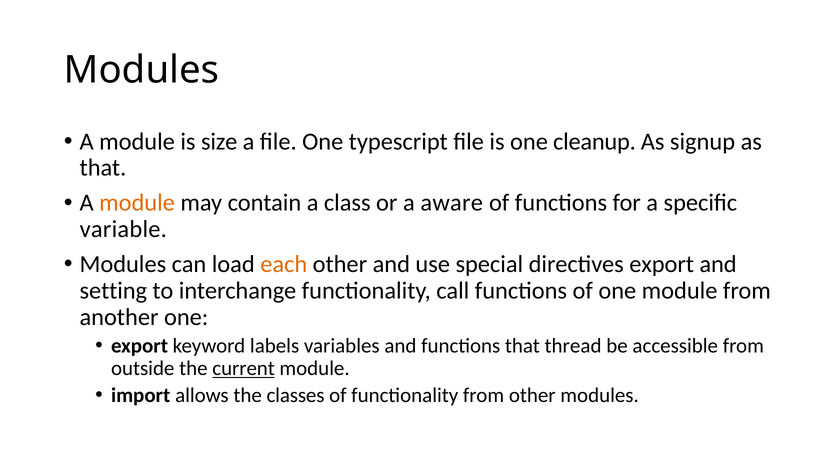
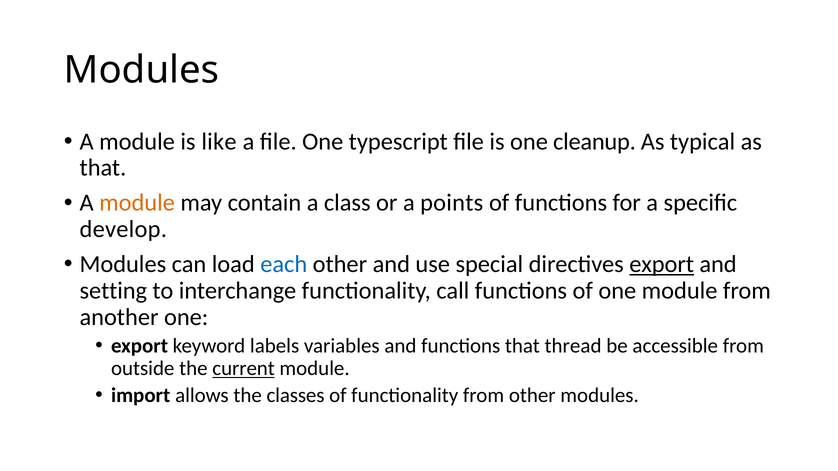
size: size -> like (219, 142)
signup: signup -> typical (703, 142)
aware: aware -> points (452, 203)
variable: variable -> develop (123, 229)
each colour: orange -> blue (284, 265)
export underline: none -> present (662, 265)
